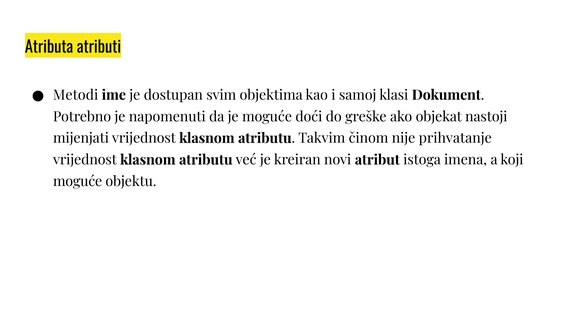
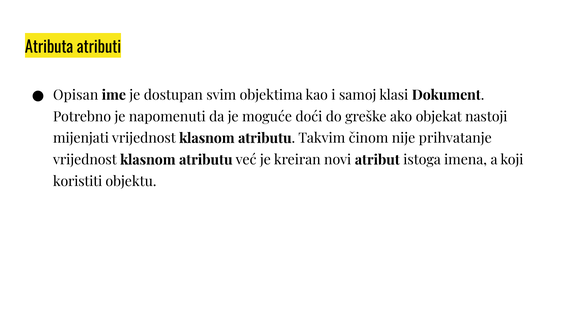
Metodi: Metodi -> Opisan (76, 95)
moguće: moguće -> koristiti (78, 182)
